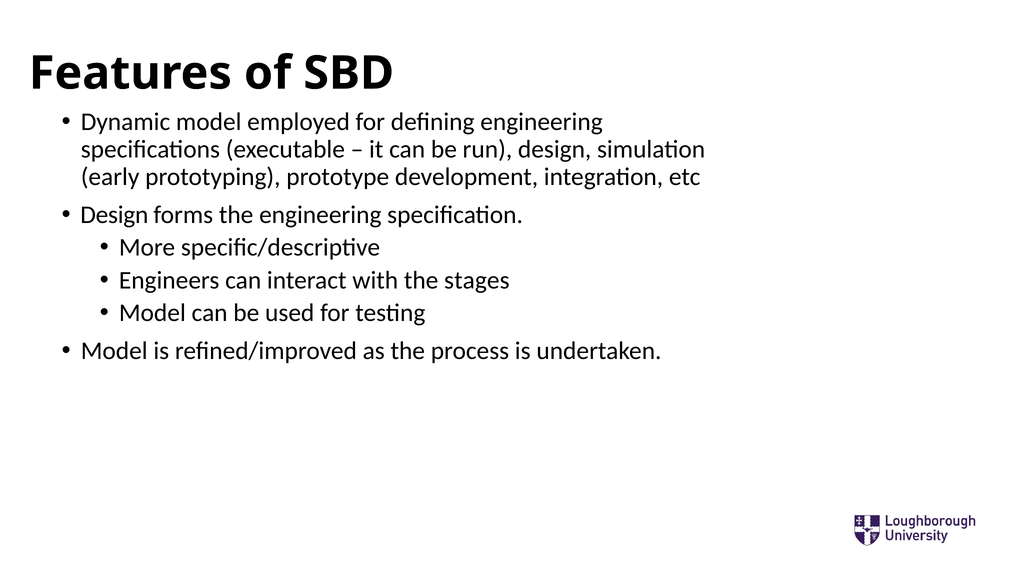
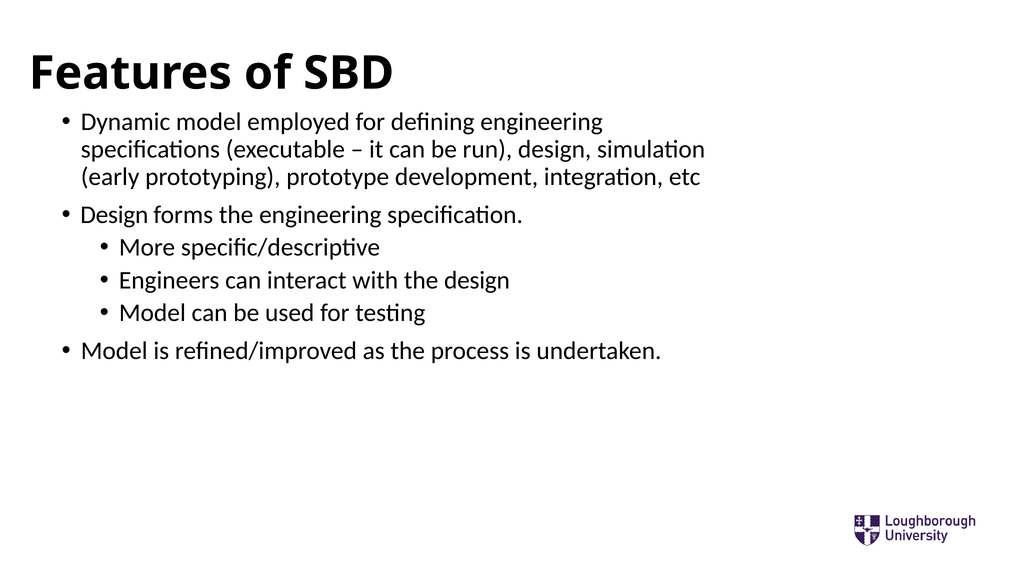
the stages: stages -> design (477, 280)
